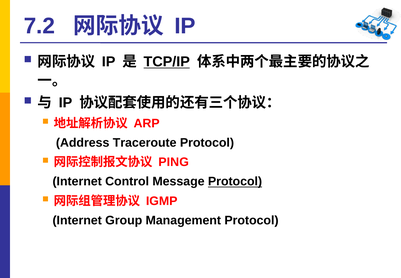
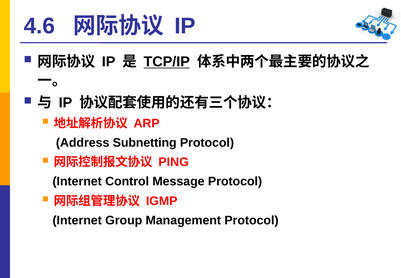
7.2: 7.2 -> 4.6 (39, 26)
Traceroute: Traceroute -> Subnetting (145, 143)
Protocol underline: present -> none (235, 181)
